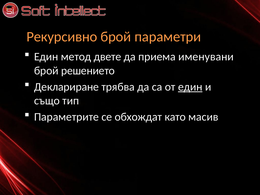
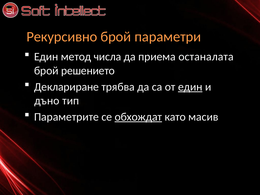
двете: двете -> числа (107, 57)
именувани: именувани -> останалата (206, 57)
също: също -> дъно (47, 101)
обхождат underline: none -> present (138, 117)
